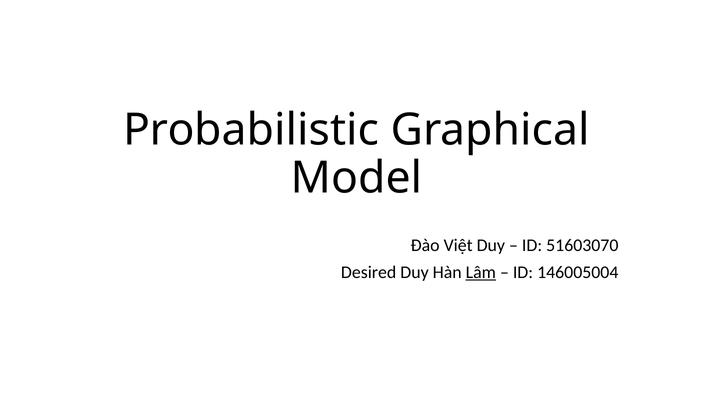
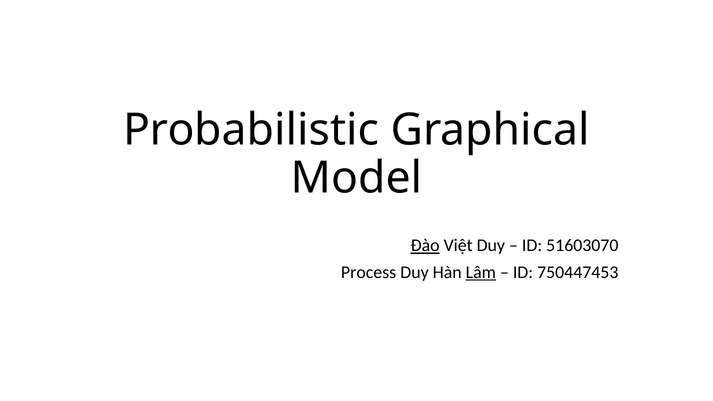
Đào underline: none -> present (425, 246)
Desired: Desired -> Process (369, 272)
146005004: 146005004 -> 750447453 (578, 272)
